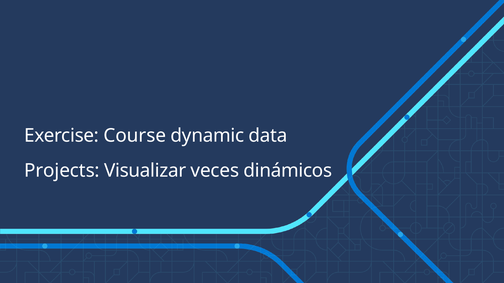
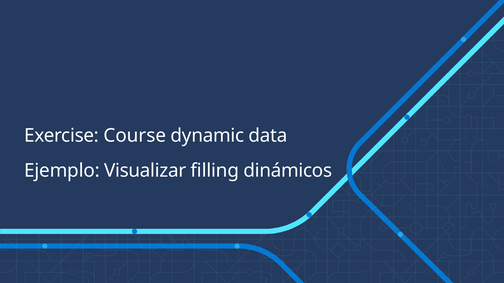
Projects: Projects -> Ejemplo (62, 171)
veces: veces -> filling (215, 171)
